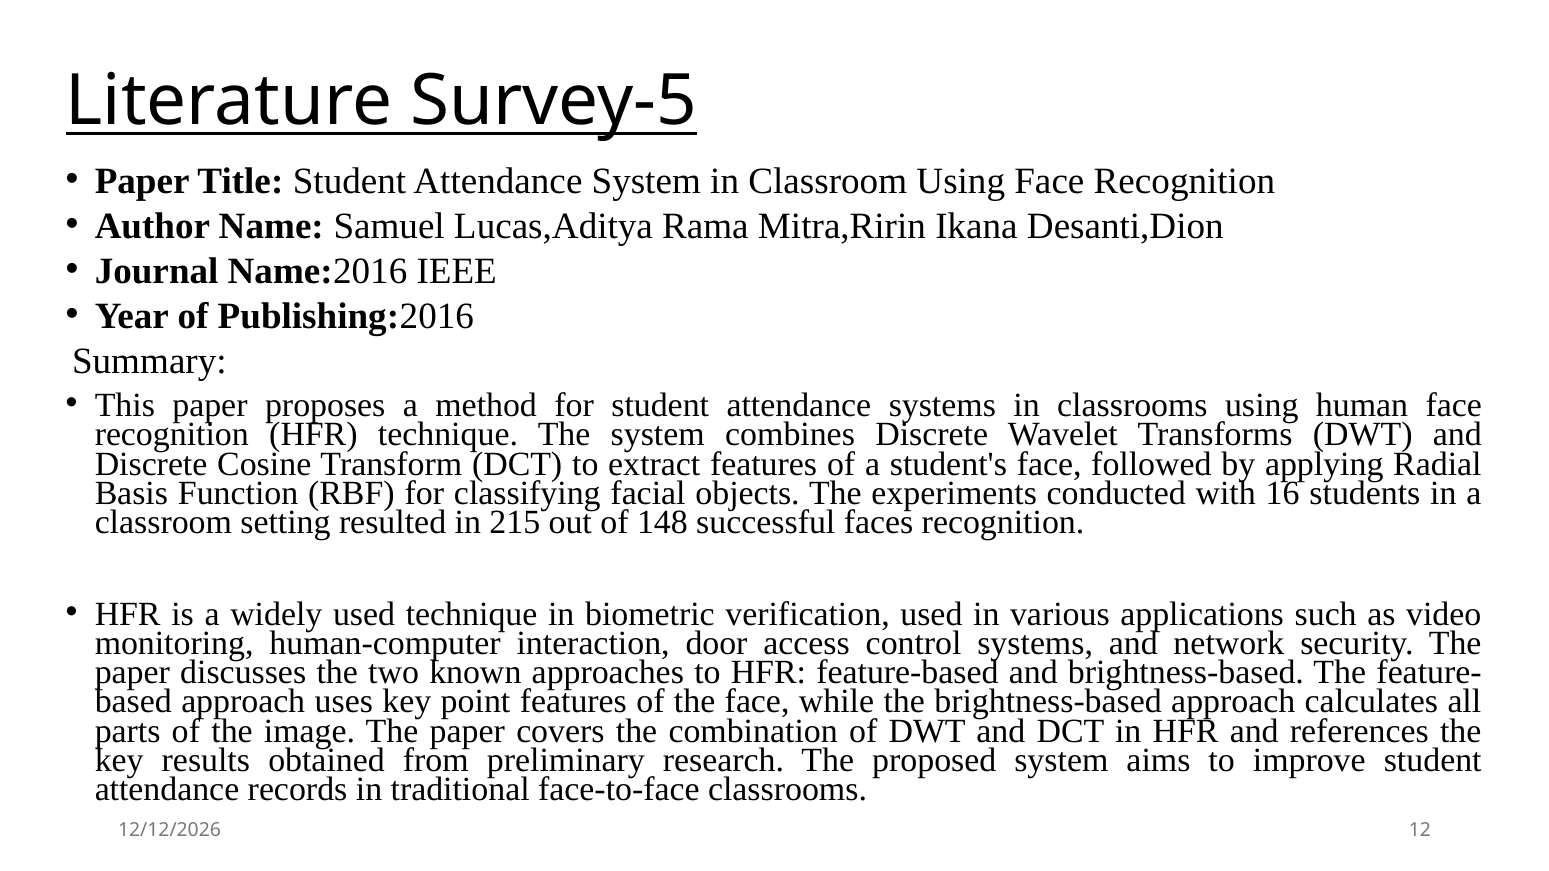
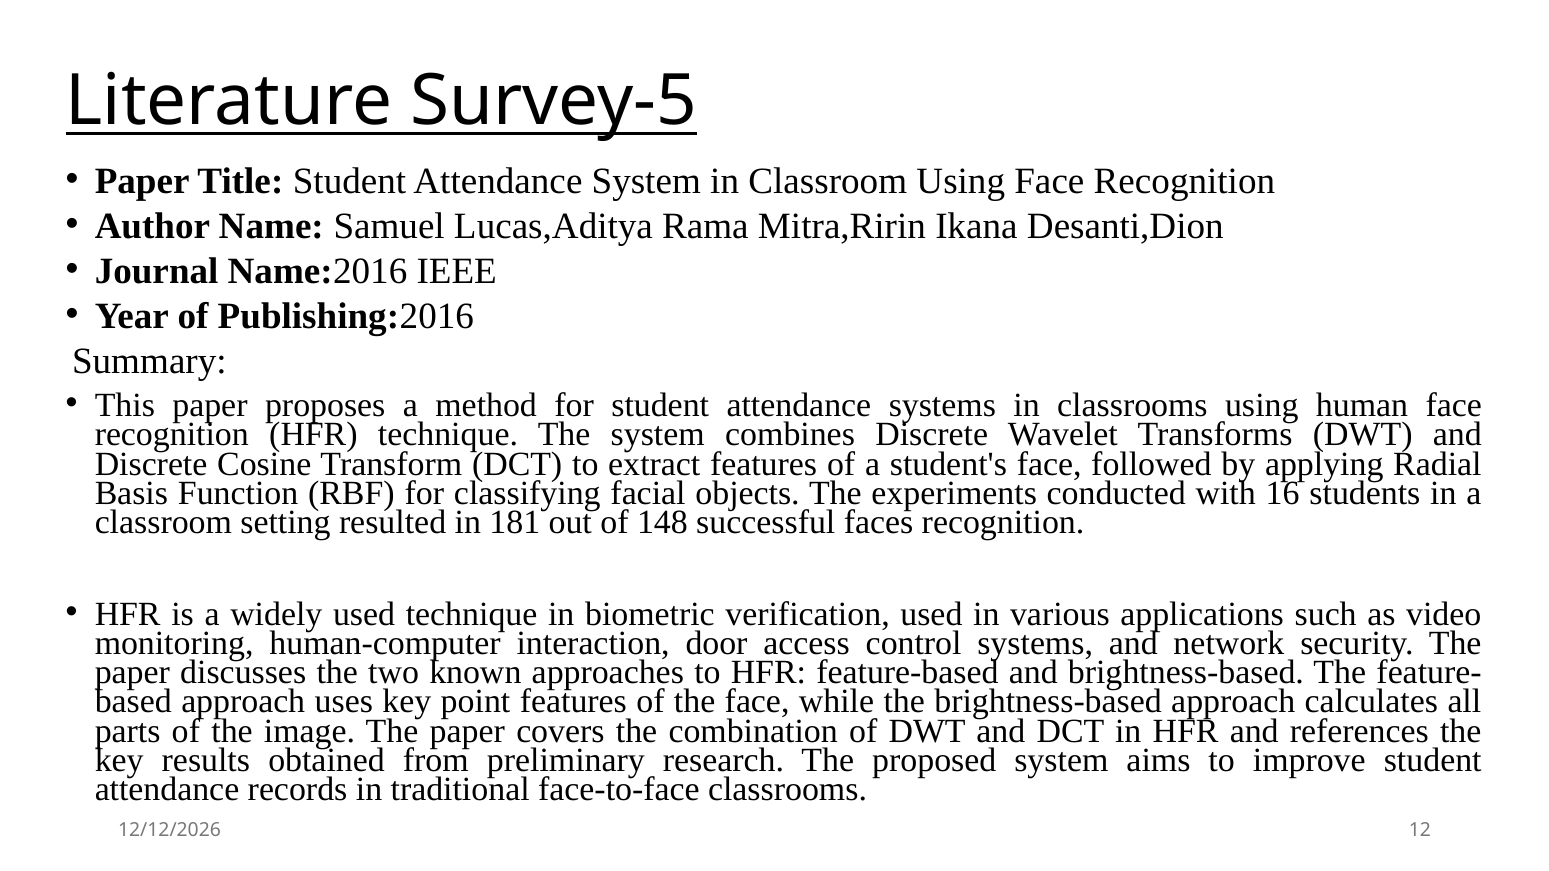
215: 215 -> 181 (515, 523)
